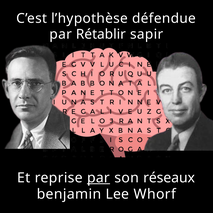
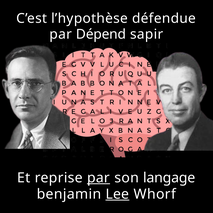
Rétablir: Rétablir -> Dépend (101, 34)
réseaux: réseaux -> langage (169, 178)
Lee underline: none -> present (117, 194)
